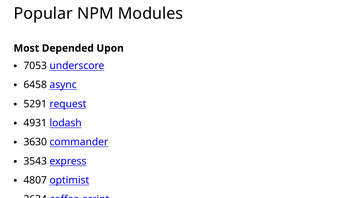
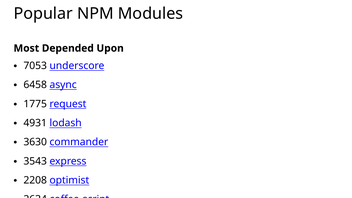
5291: 5291 -> 1775 (35, 104)
4807: 4807 -> 2208 (35, 180)
